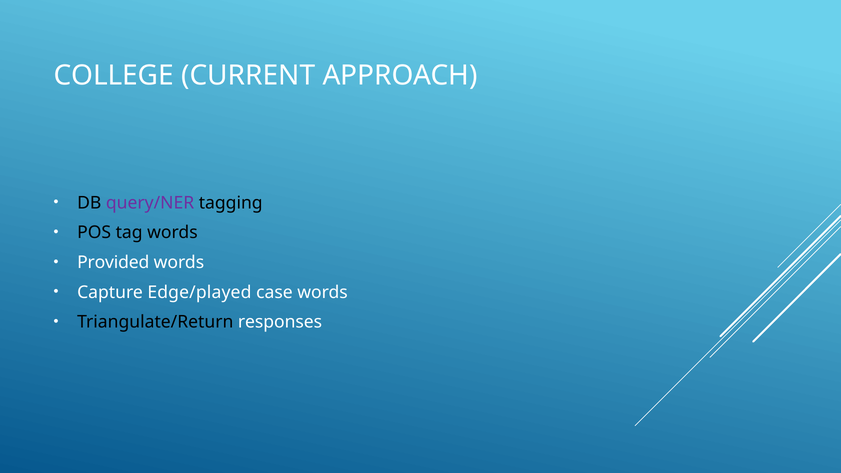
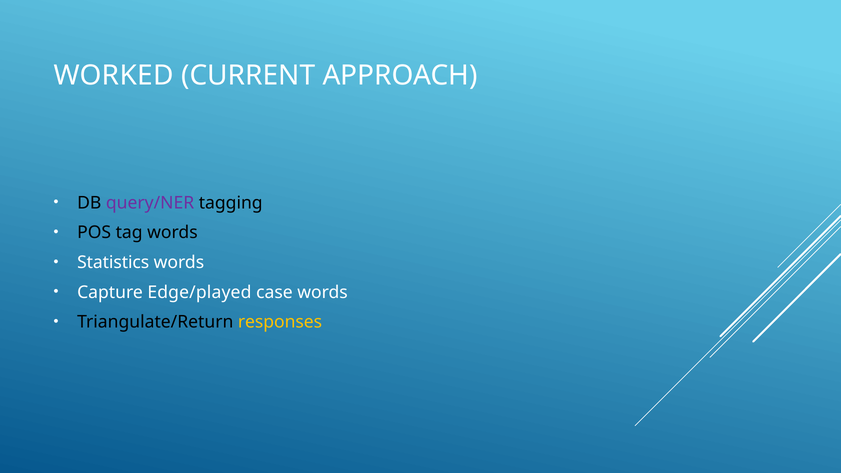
COLLEGE: COLLEGE -> WORKED (114, 75)
Provided: Provided -> Statistics (113, 263)
responses colour: white -> yellow (280, 322)
